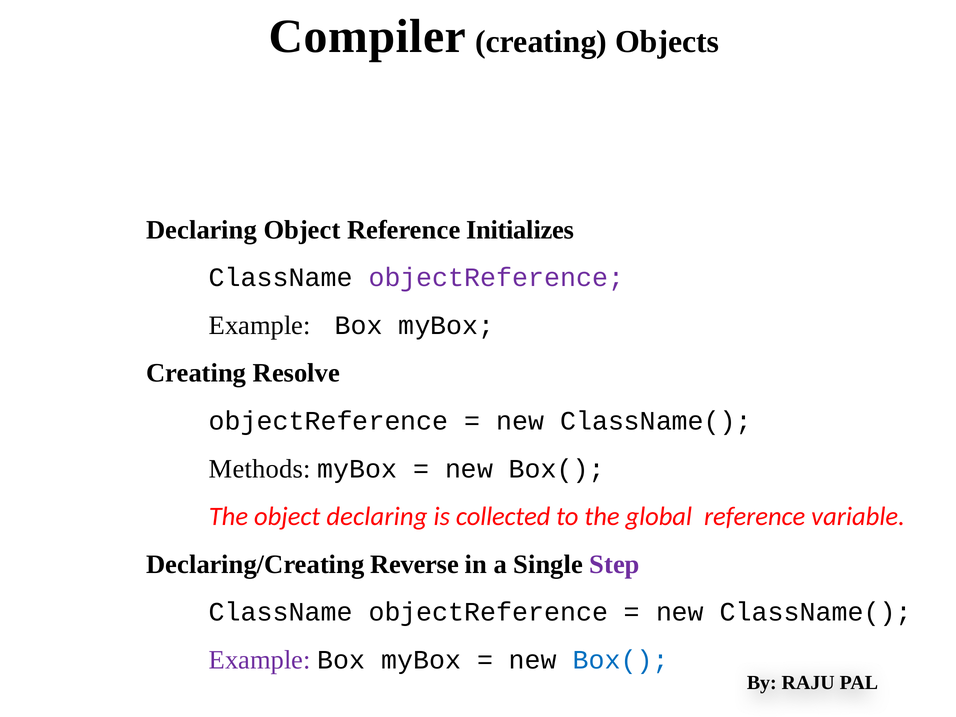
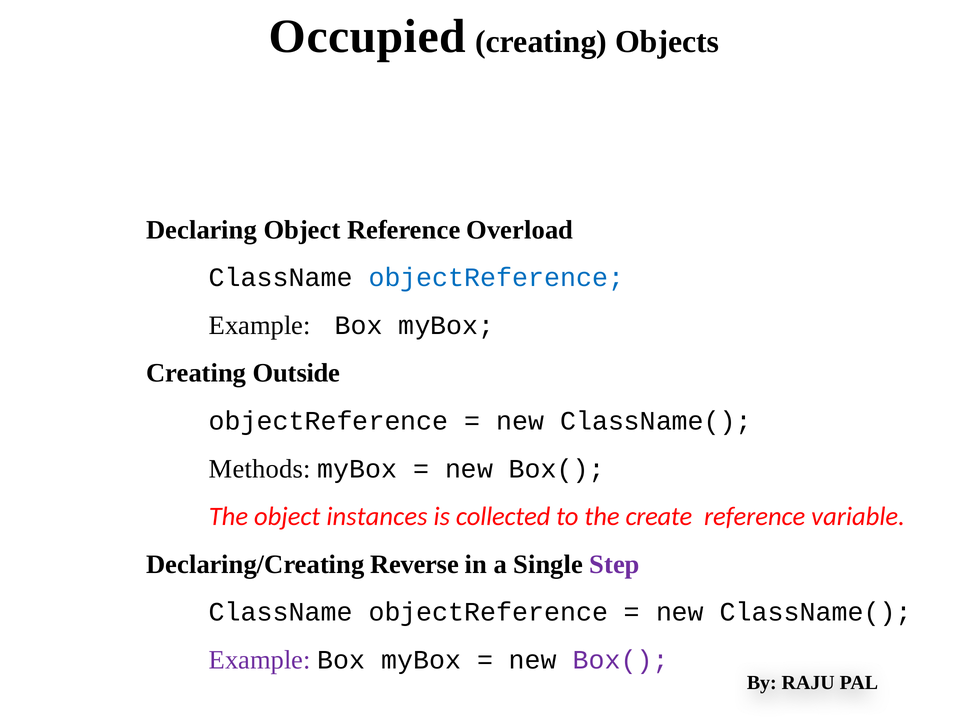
Compiler: Compiler -> Occupied (367, 36)
Initializes: Initializes -> Overload (520, 230)
objectReference colour: purple -> blue (496, 278)
Resolve: Resolve -> Outside (296, 373)
declaring: declaring -> instances (377, 517)
global: global -> create (659, 517)
Box( colour: blue -> purple (621, 660)
